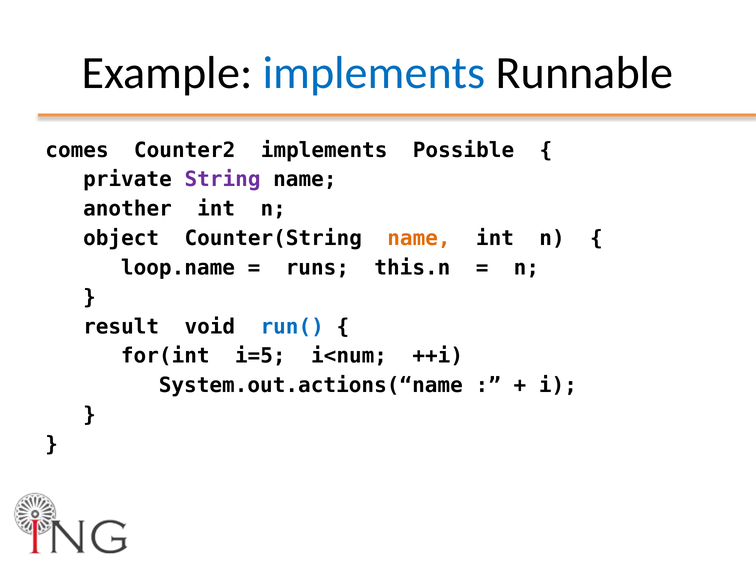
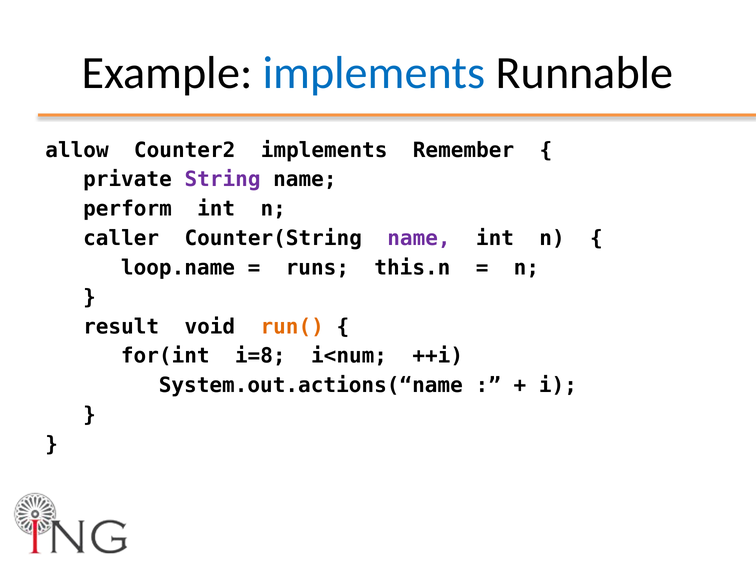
comes: comes -> allow (77, 150)
Possible: Possible -> Remember (463, 150)
another: another -> perform (127, 209)
object: object -> caller (121, 238)
name colour: orange -> purple (419, 238)
run( colour: blue -> orange (292, 327)
i=5: i=5 -> i=8 (260, 356)
